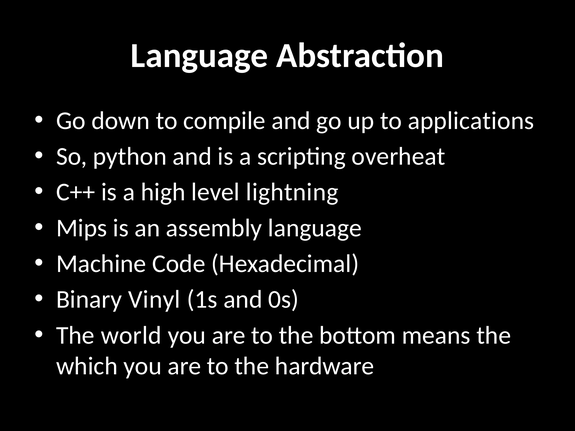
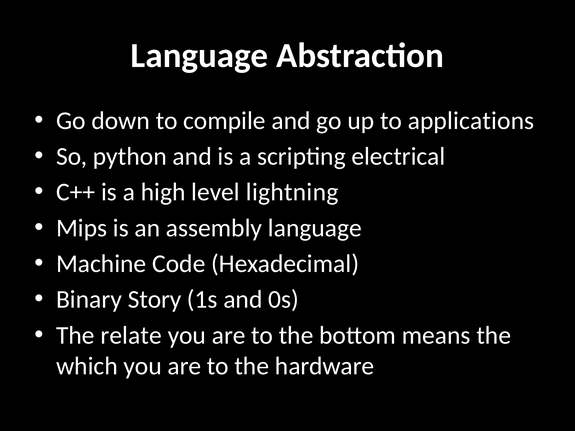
overheat: overheat -> electrical (398, 156)
Vinyl: Vinyl -> Story (155, 300)
world: world -> relate (131, 336)
